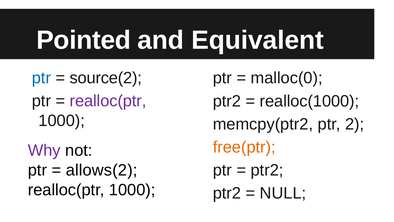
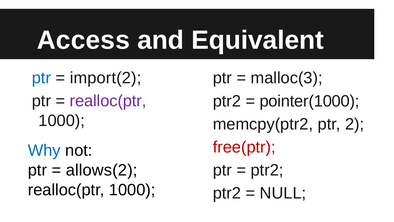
Pointed: Pointed -> Access (83, 40)
source(2: source(2 -> import(2 (106, 78)
malloc(0: malloc(0 -> malloc(3 (287, 78)
realloc(1000: realloc(1000 -> pointer(1000 (310, 101)
free(ptr colour: orange -> red (244, 147)
Why colour: purple -> blue (44, 150)
